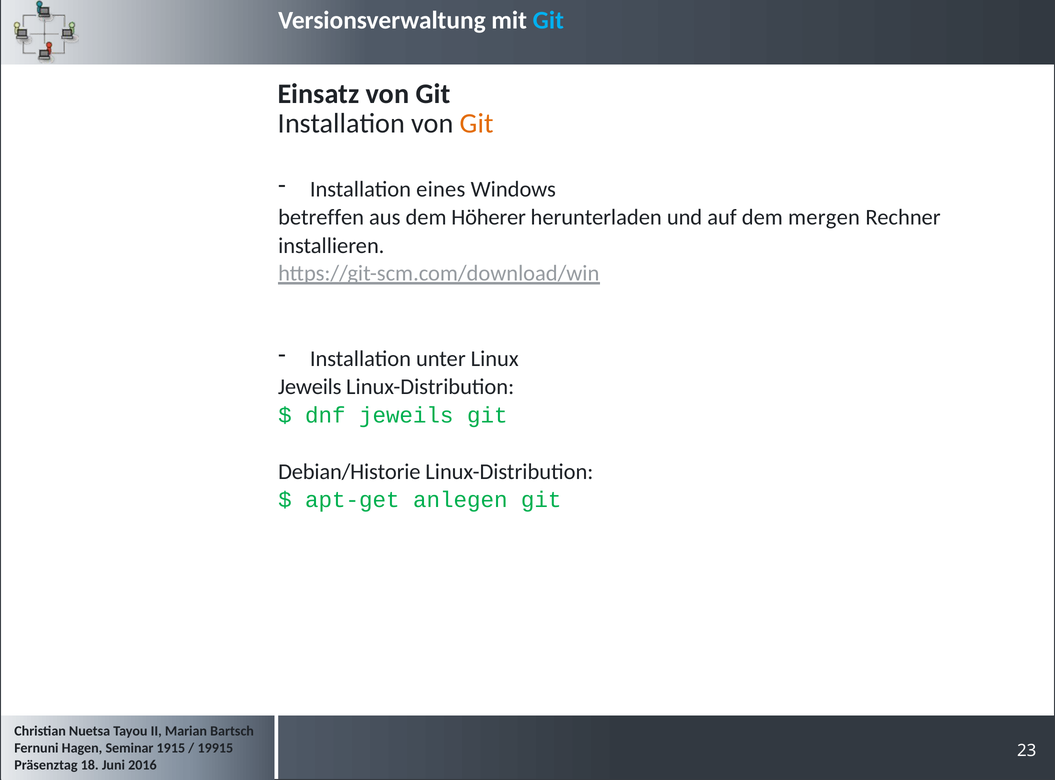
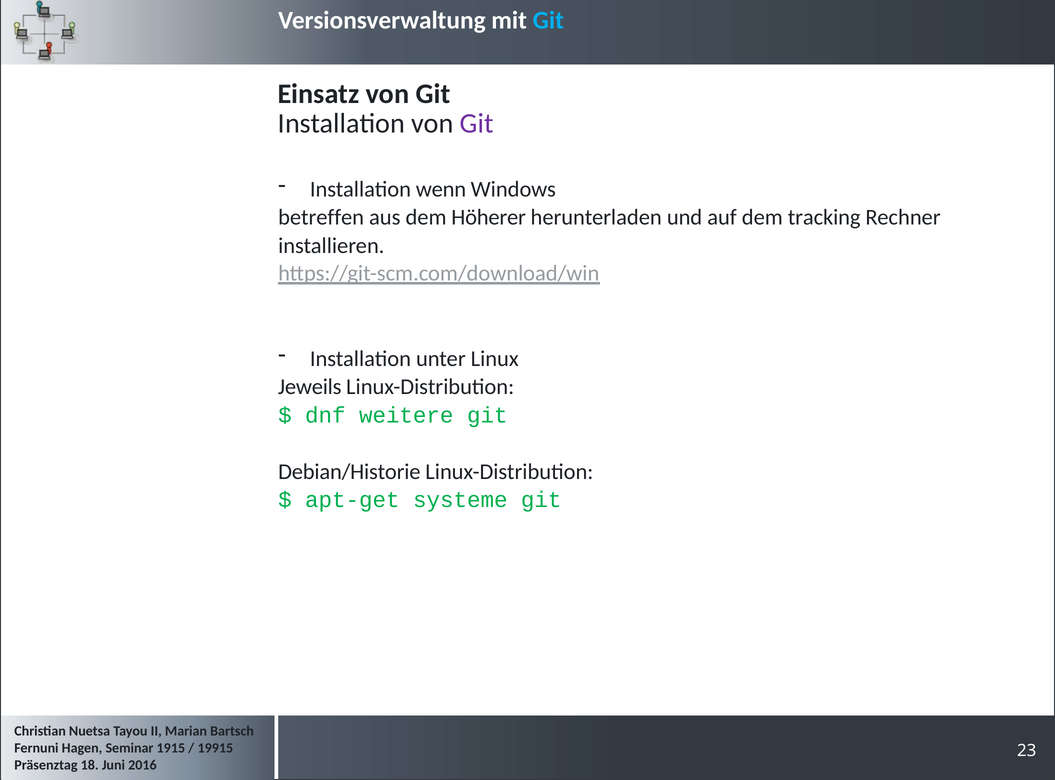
Git colour: orange -> purple (477, 123)
eines: eines -> wenn (441, 189)
mergen: mergen -> tracking (824, 217)
dnf jeweils: jeweils -> weitere (406, 415)
anlegen: anlegen -> systeme (460, 500)
